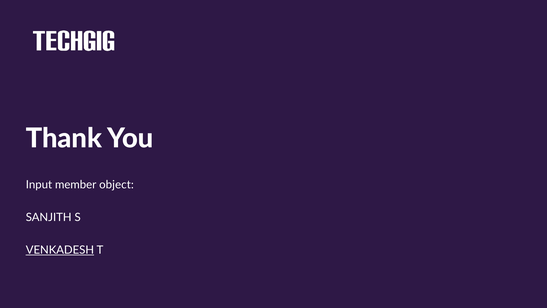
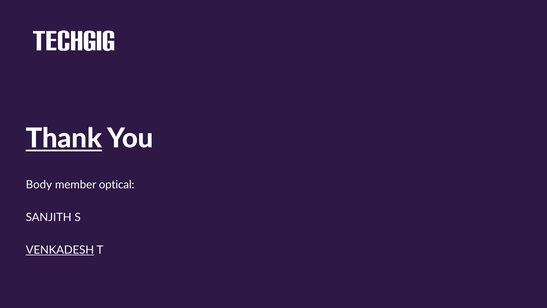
Thank underline: none -> present (64, 138)
Input: Input -> Body (39, 184)
object: object -> optical (117, 184)
